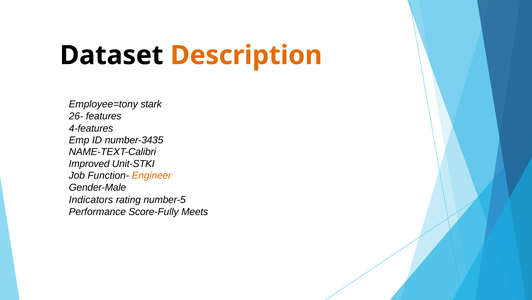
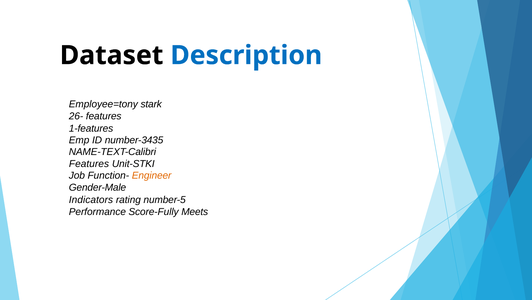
Description colour: orange -> blue (246, 55)
4-features: 4-features -> 1-features (91, 128)
Improved: Improved -> Features (89, 163)
